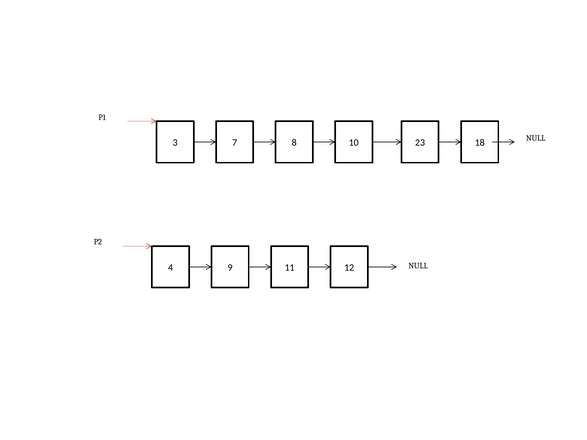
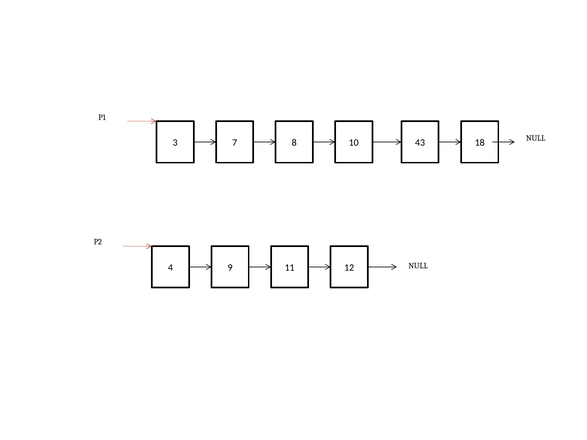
23: 23 -> 43 (420, 143)
